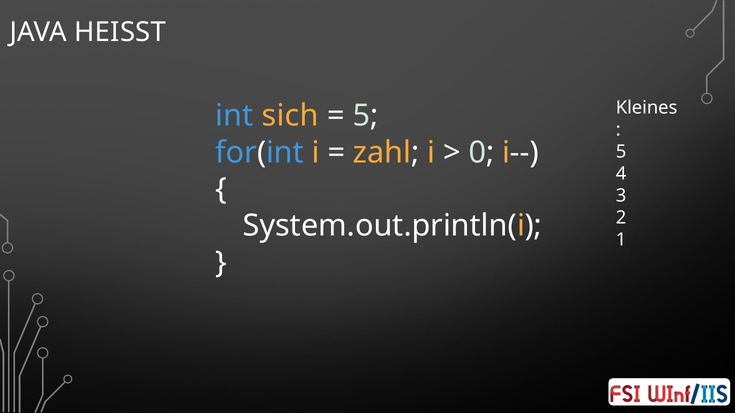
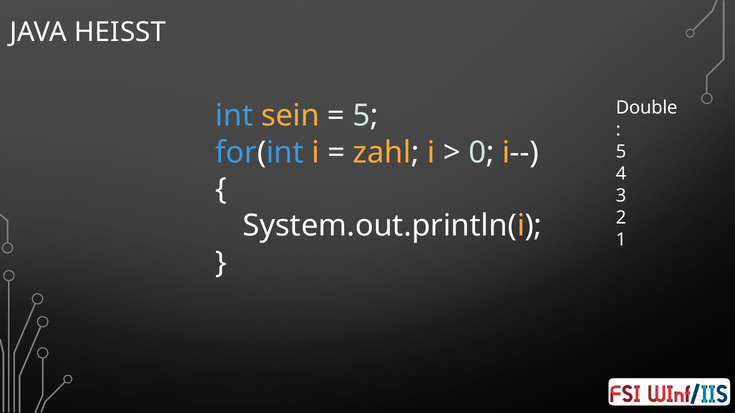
Kleines: Kleines -> Double (647, 108)
sich: sich -> sein (290, 116)
